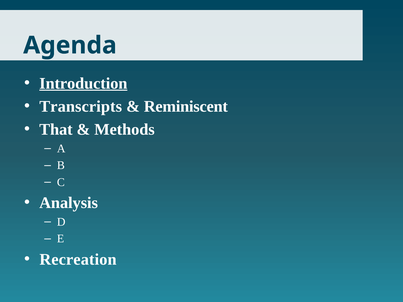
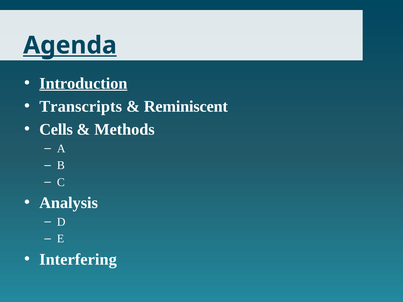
Agenda underline: none -> present (70, 45)
That: That -> Cells (56, 130)
Recreation: Recreation -> Interfering (78, 260)
